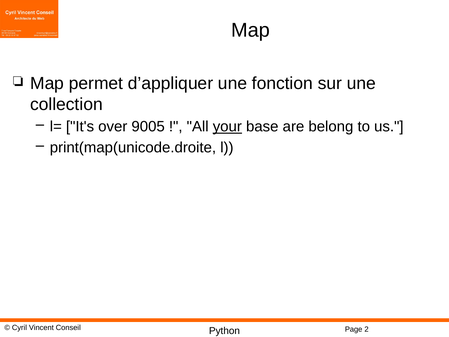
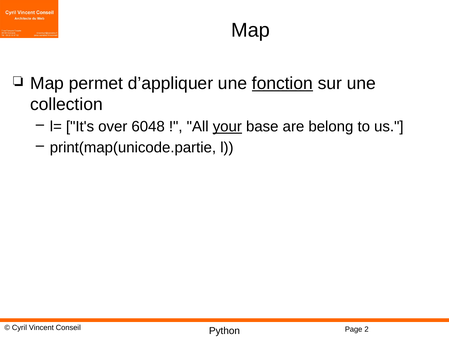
fonction underline: none -> present (282, 83)
9005: 9005 -> 6048 (148, 127)
print(map(unicode.droite: print(map(unicode.droite -> print(map(unicode.partie (133, 148)
